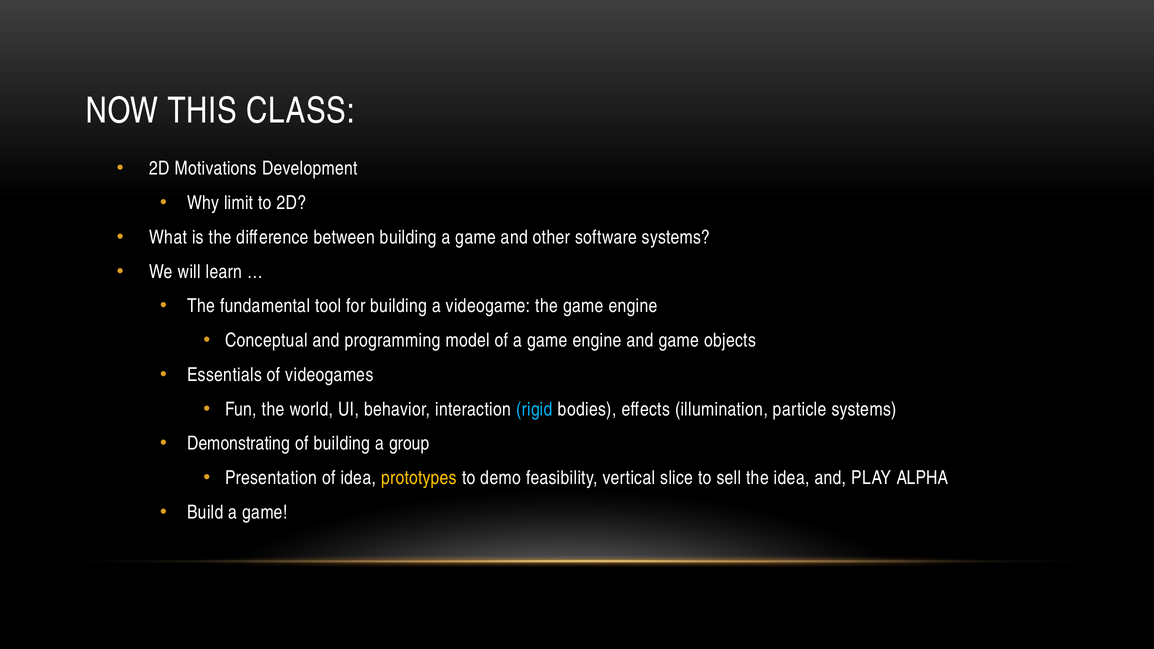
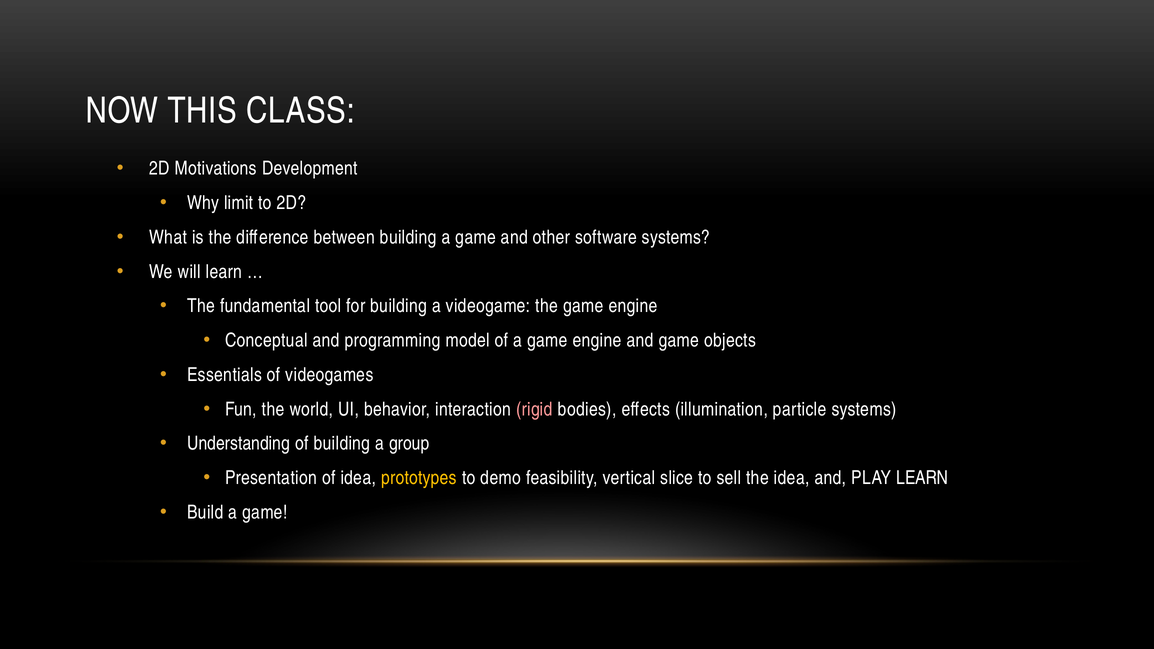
rigid colour: light blue -> pink (534, 409)
Demonstrating: Demonstrating -> Understanding (239, 444)
PLAY ALPHA: ALPHA -> LEARN (922, 478)
